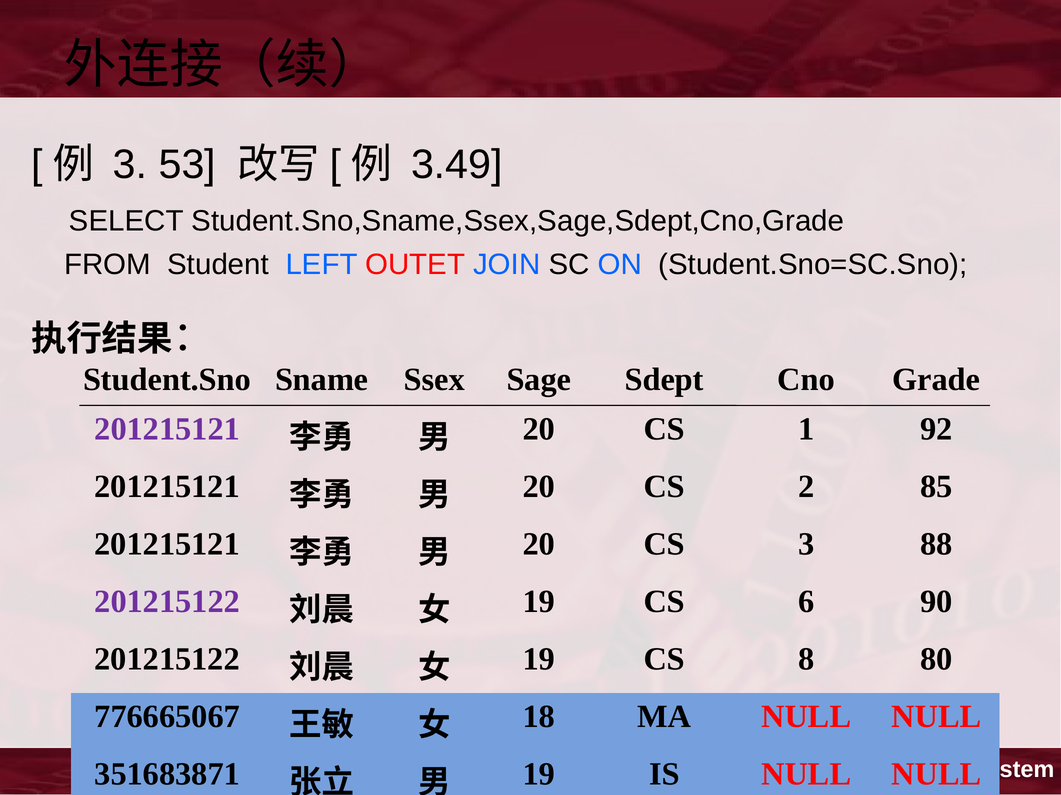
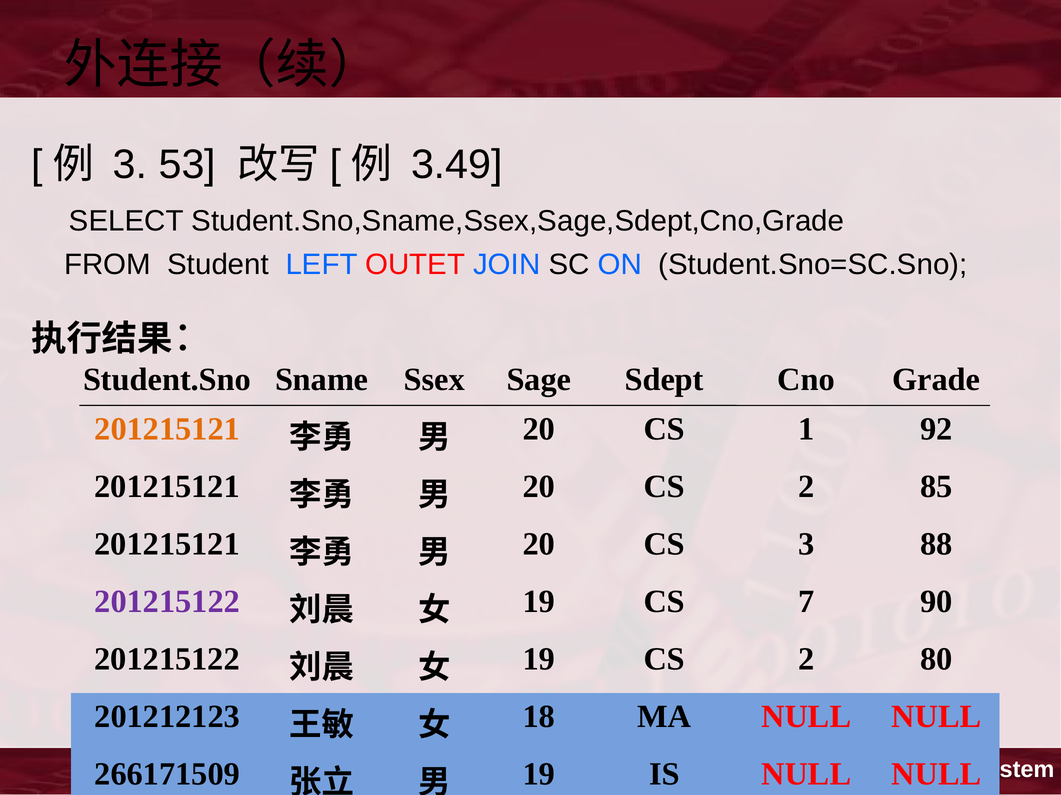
201215121 colour: purple -> orange (167, 430)
6: 6 -> 7 (806, 602)
19 CS 8: 8 -> 2 (806, 660)
776665067: 776665067 -> 201212123 (167, 717)
351683871: 351683871 -> 266171509 (167, 775)
